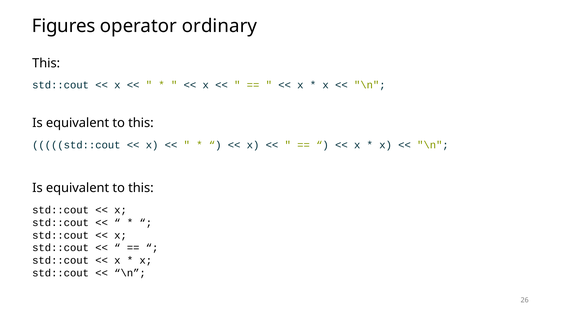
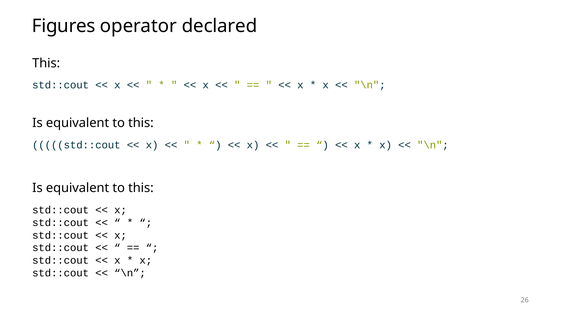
ordinary: ordinary -> declared (220, 26)
